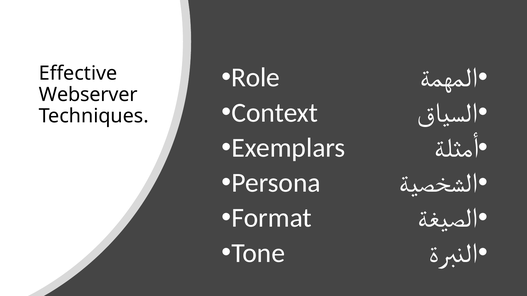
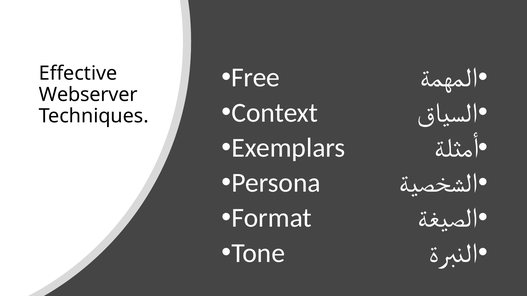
Role: Role -> Free (255, 78)
